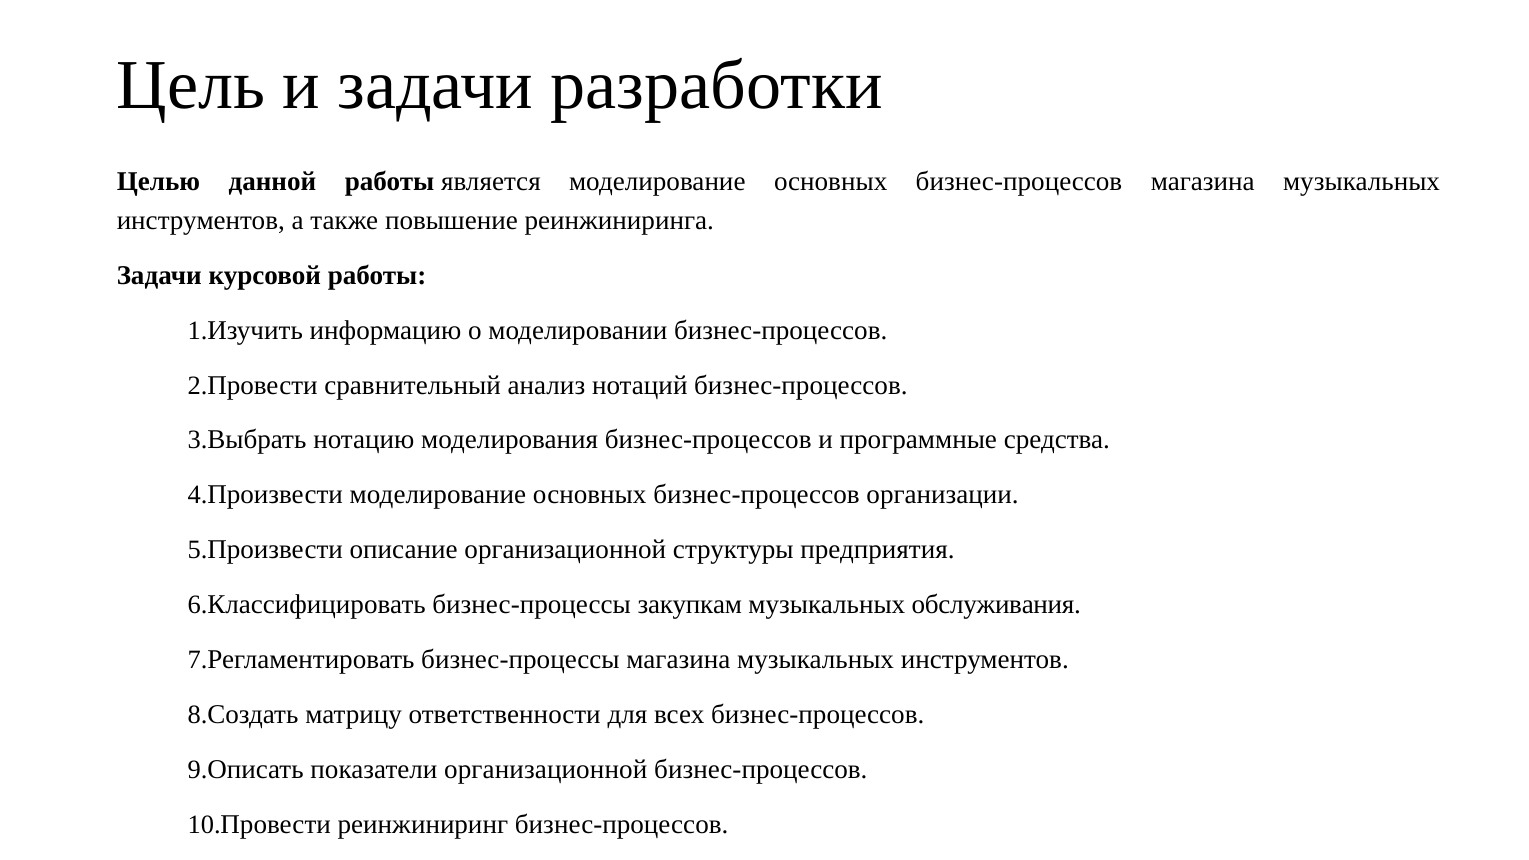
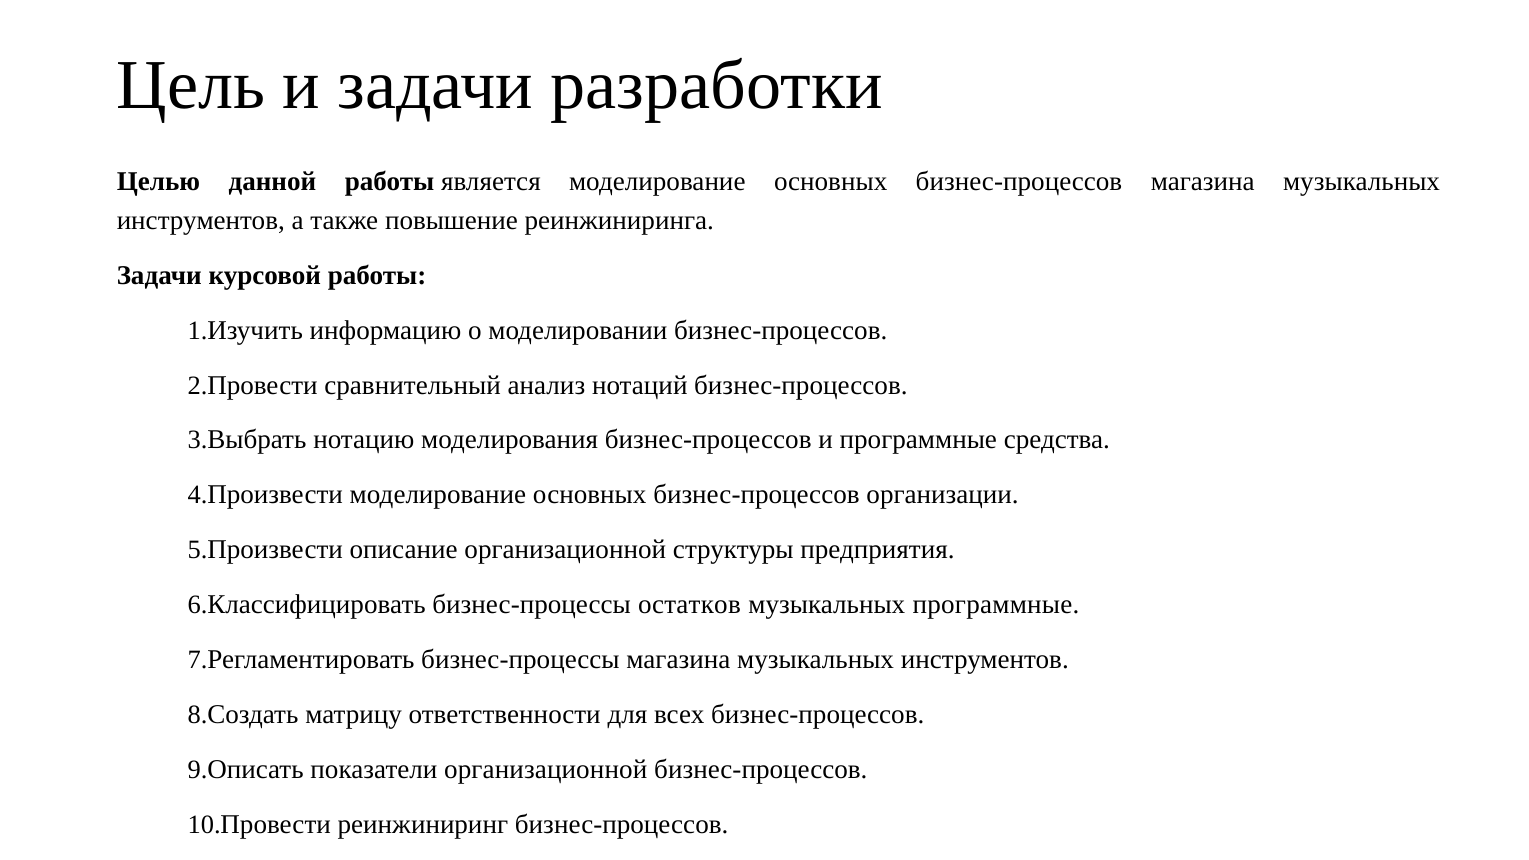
закупкам: закупкам -> остатков (690, 605)
музыкальных обслуживания: обслуживания -> программные (996, 605)
